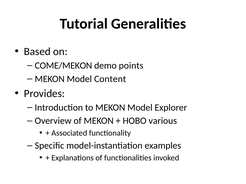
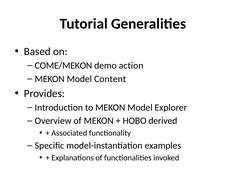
points: points -> action (131, 66)
various: various -> derived (163, 121)
